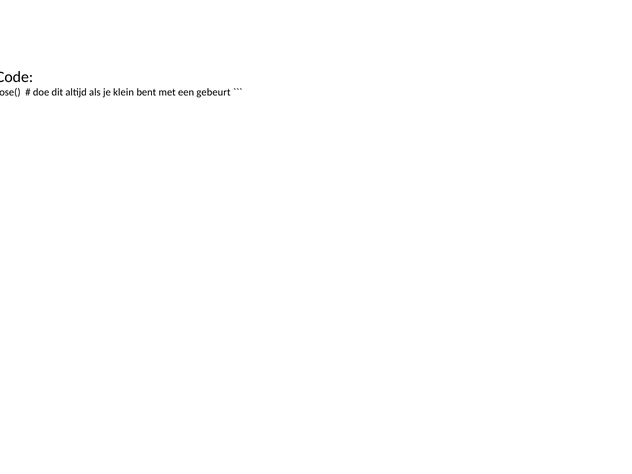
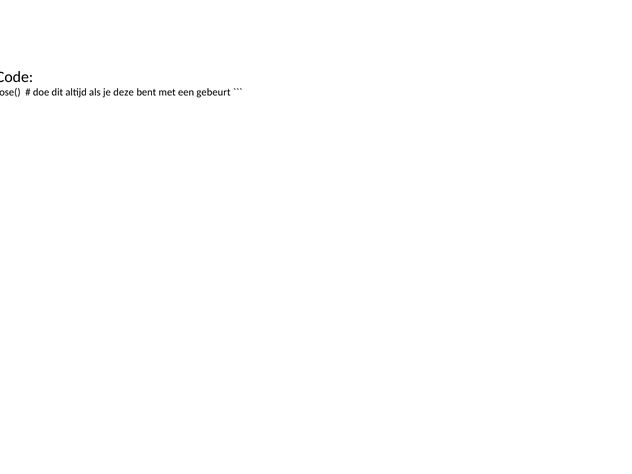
klein: klein -> deze (124, 92)
